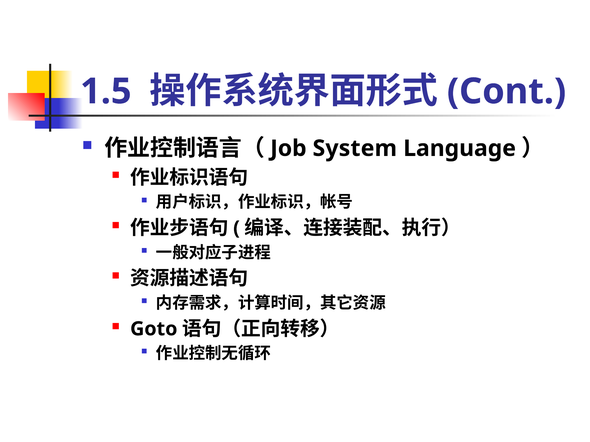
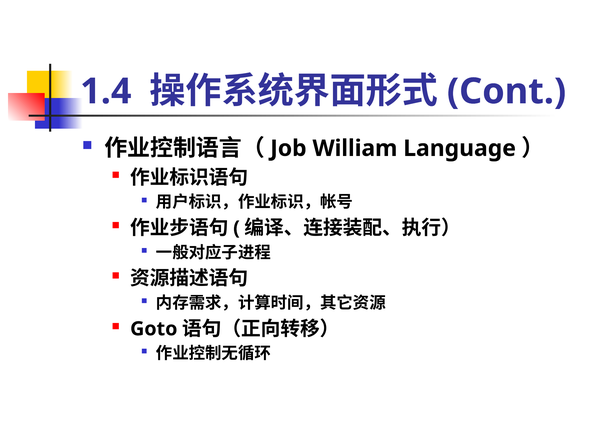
1.5: 1.5 -> 1.4 (106, 92)
System: System -> William (355, 149)
